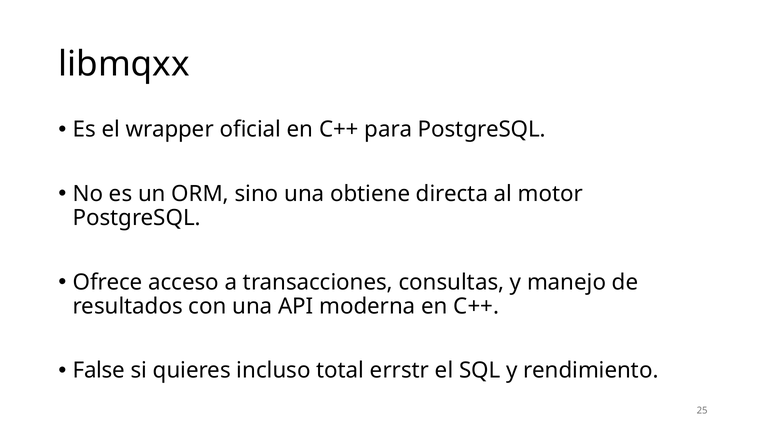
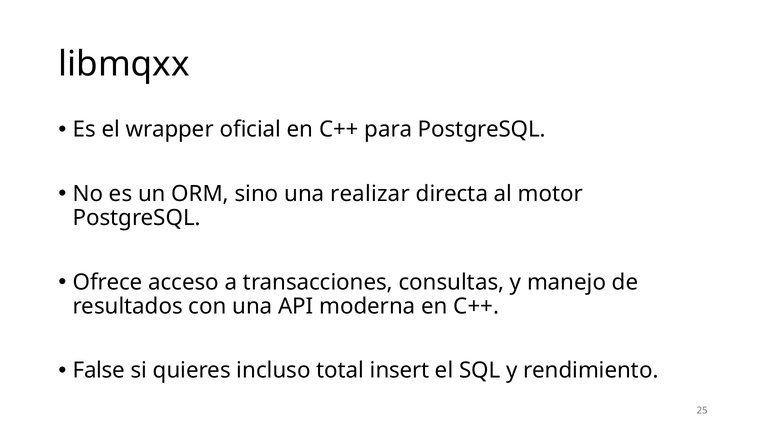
obtiene: obtiene -> realizar (370, 194)
errstr: errstr -> insert (400, 370)
